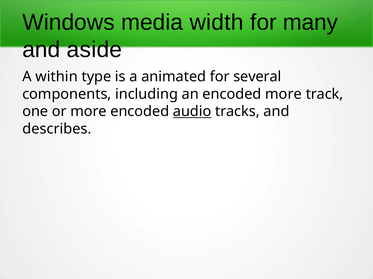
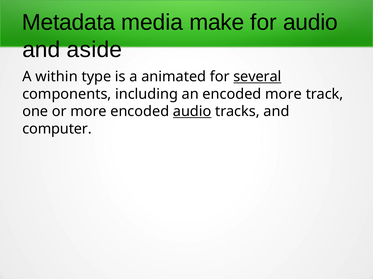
Windows: Windows -> Metadata (69, 22)
width: width -> make (217, 22)
for many: many -> audio (310, 22)
several underline: none -> present (257, 77)
describes: describes -> computer (57, 129)
